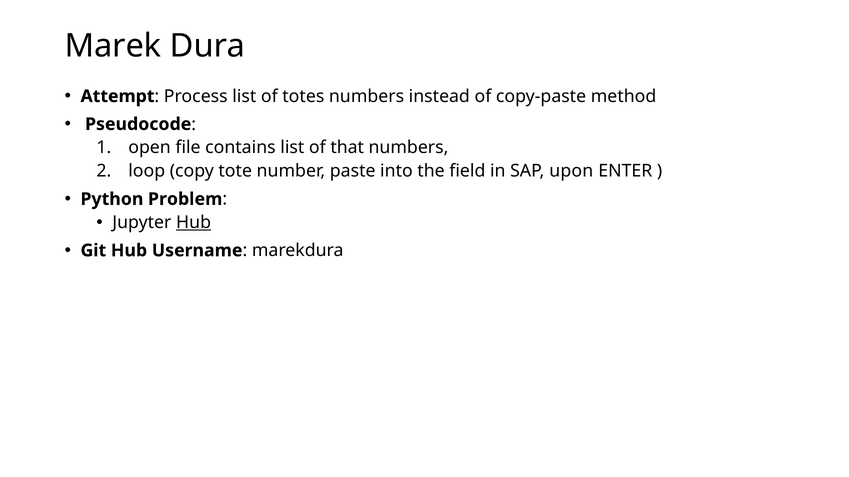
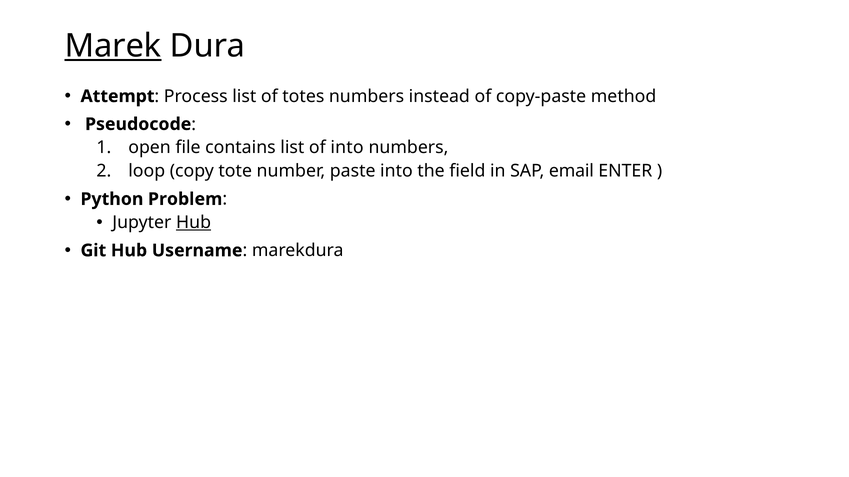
Marek underline: none -> present (113, 46)
of that: that -> into (347, 148)
upon: upon -> email (571, 171)
